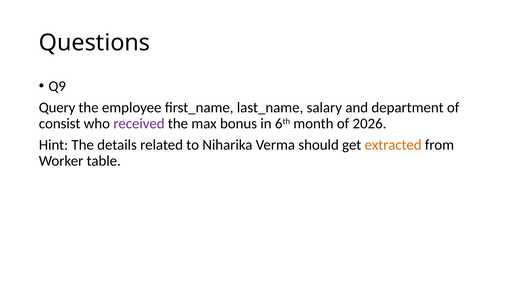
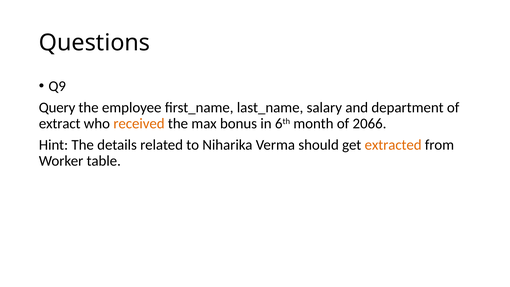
consist: consist -> extract (60, 124)
received colour: purple -> orange (139, 124)
2026: 2026 -> 2066 (369, 124)
